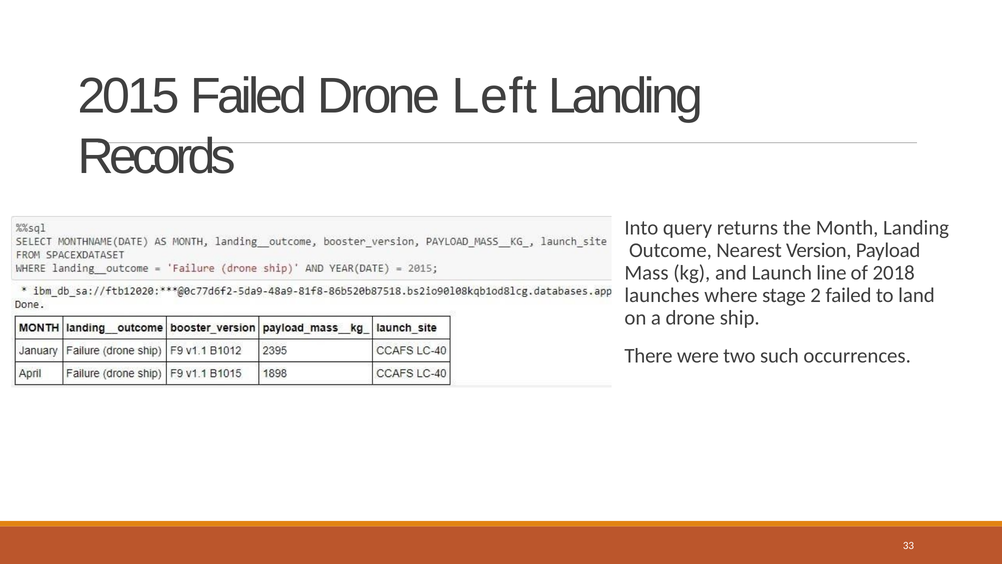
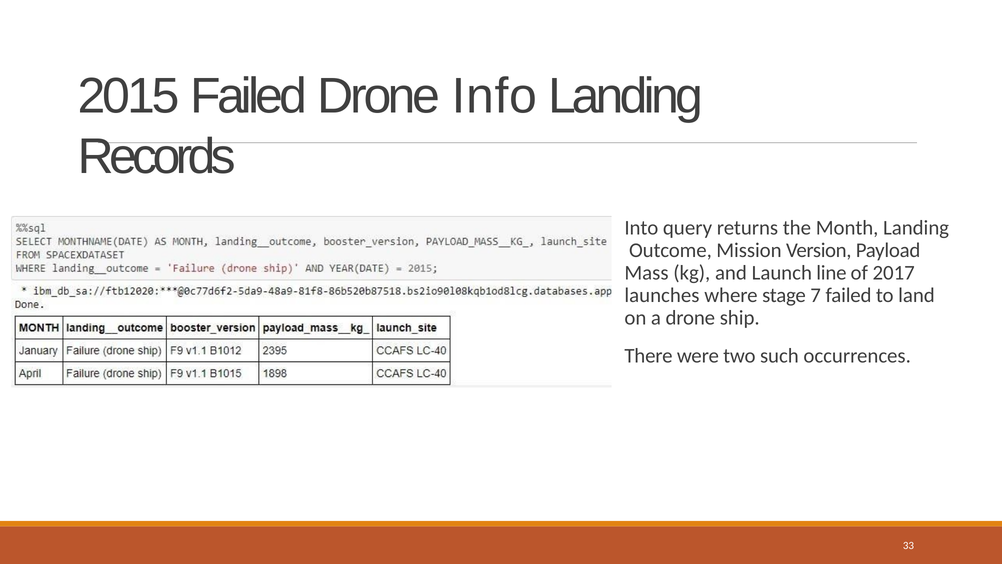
Left: Left -> Info (494, 96)
Nearest: Nearest -> Mission (749, 250)
2018: 2018 -> 2017 (894, 273)
2: 2 -> 7 (816, 295)
